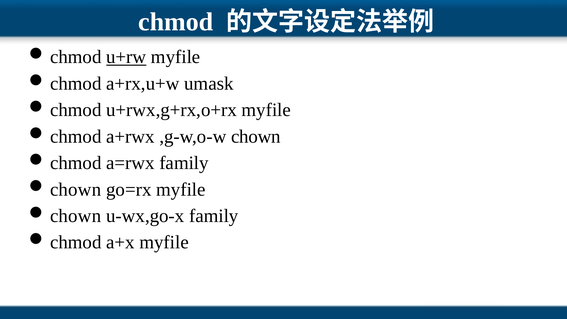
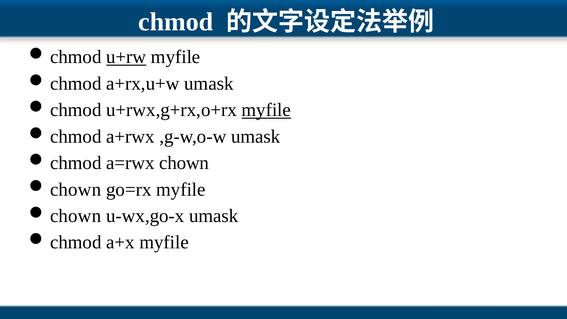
myfile underline: none -> present (266, 110)
,g-w,o-w chown: chown -> umask (256, 136)
a=rwx family: family -> chown (184, 163)
u-wx,go-x family: family -> umask (214, 216)
